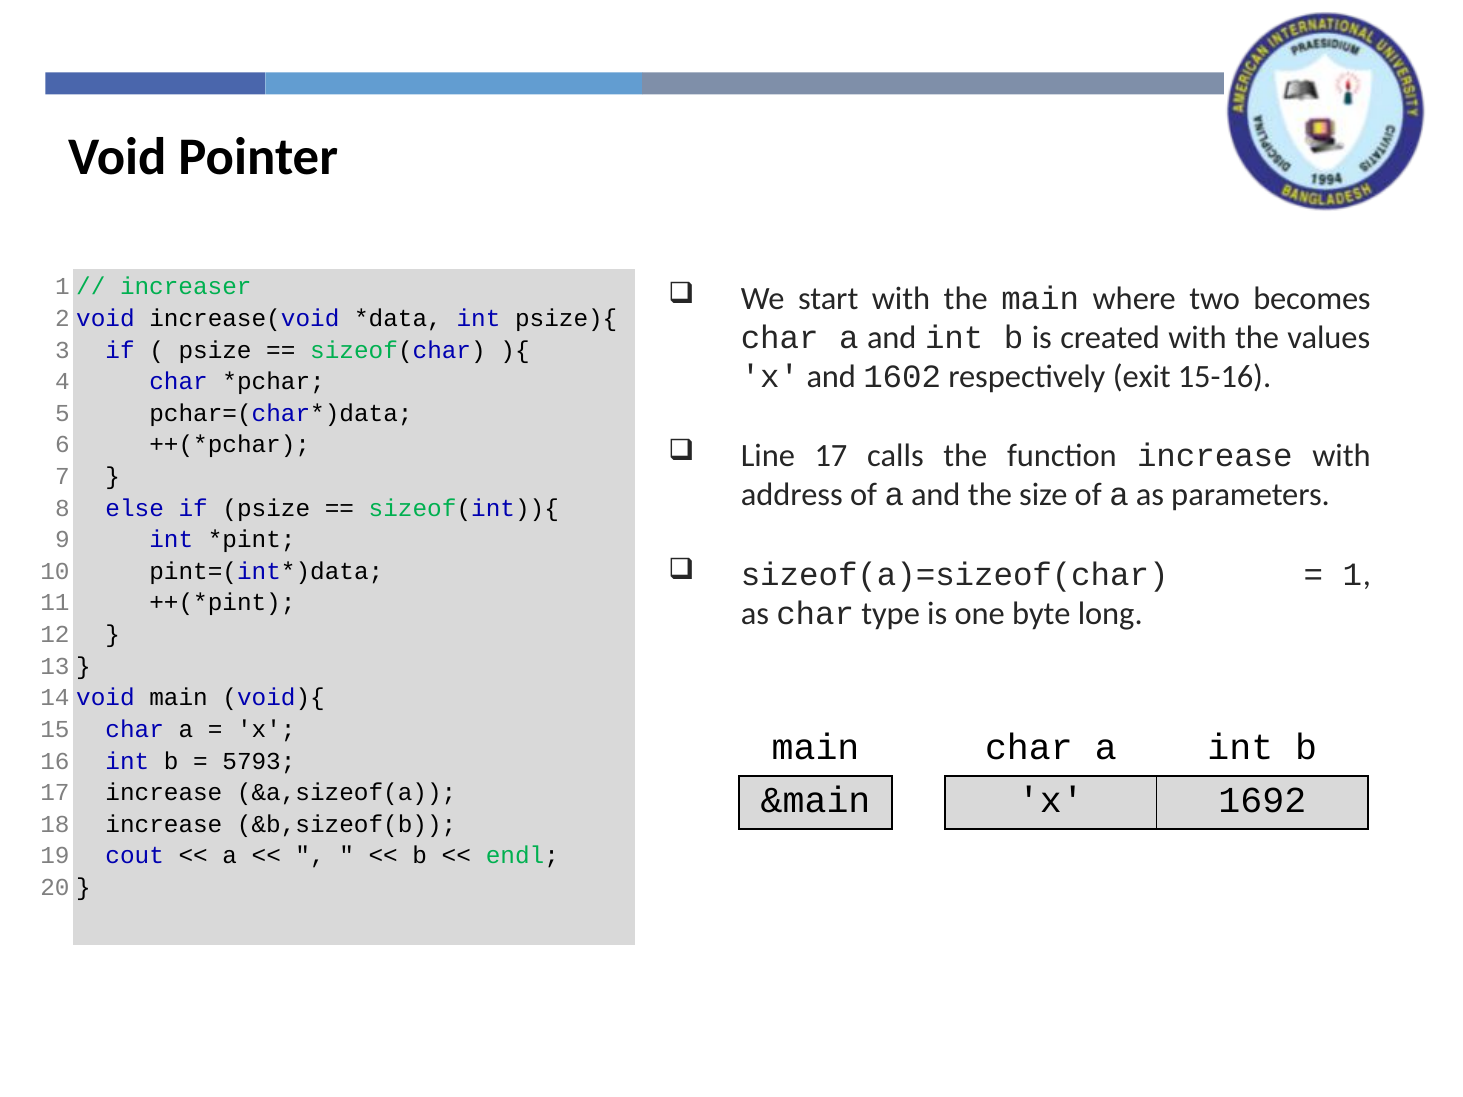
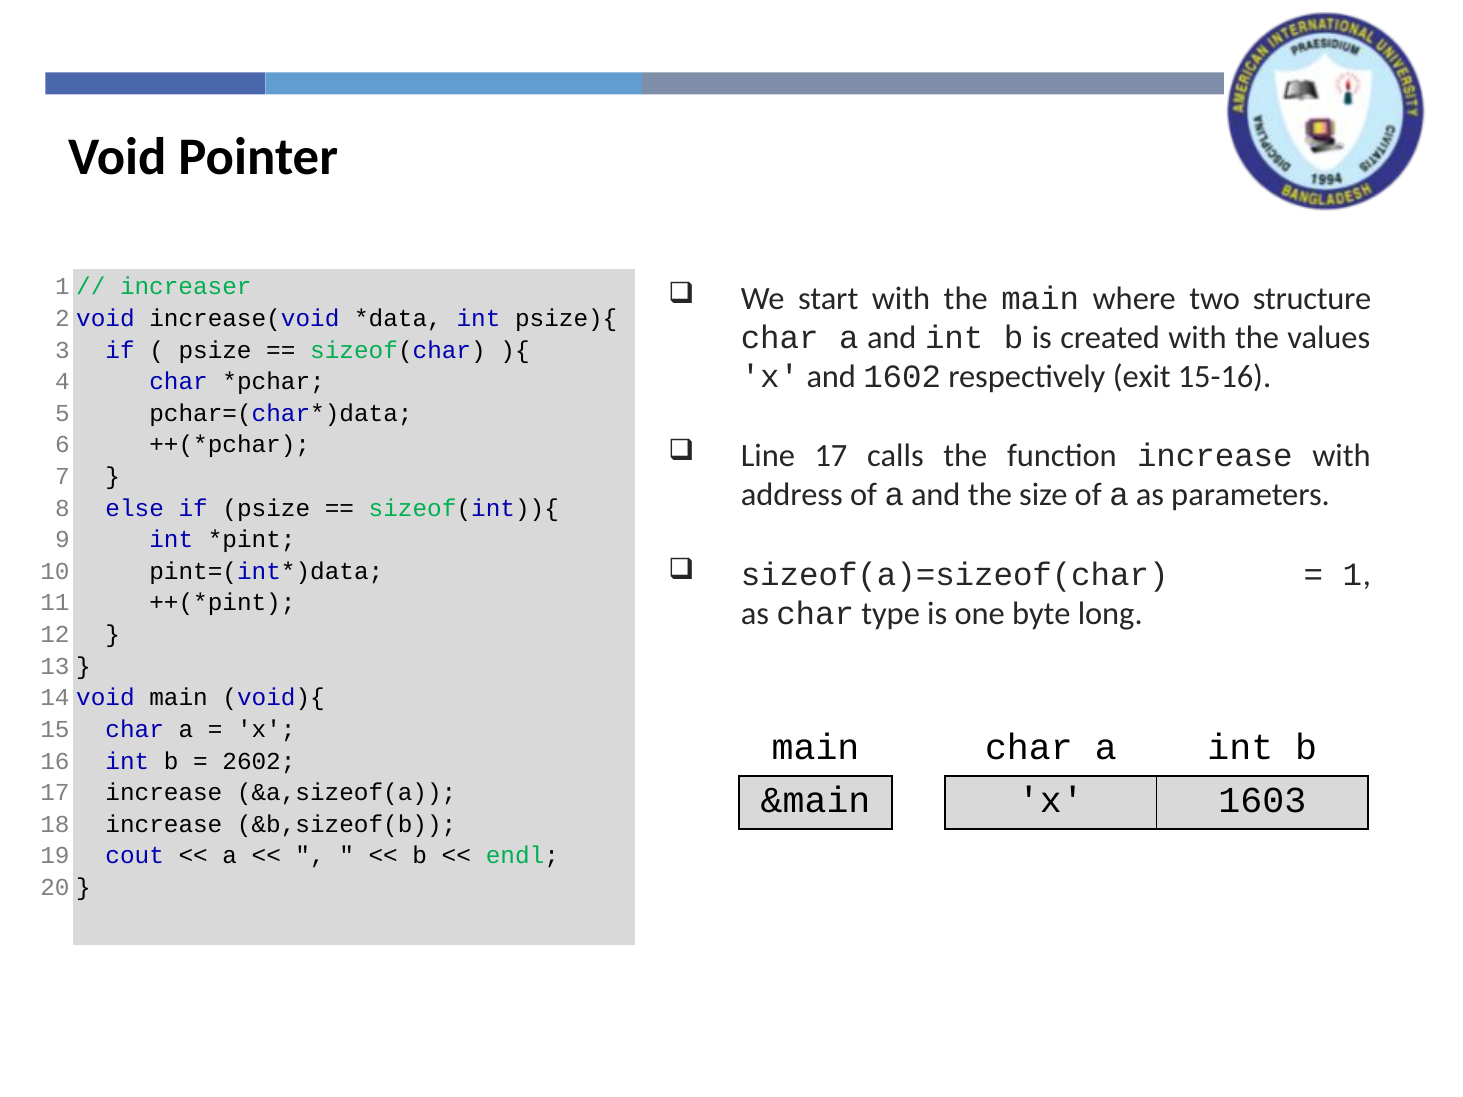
becomes: becomes -> structure (1312, 299)
5793: 5793 -> 2602 (259, 761)
1692: 1692 -> 1603 (1262, 800)
